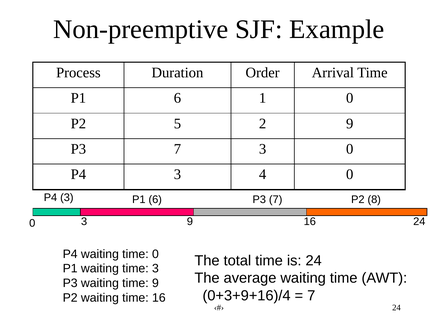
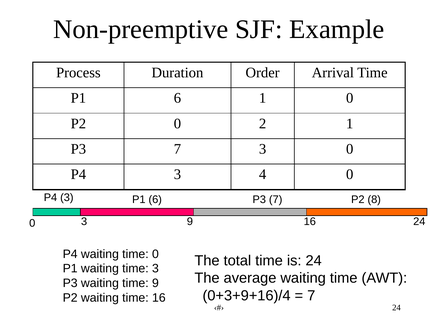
P2 5: 5 -> 0 (177, 123)
2 9: 9 -> 1 (350, 123)
